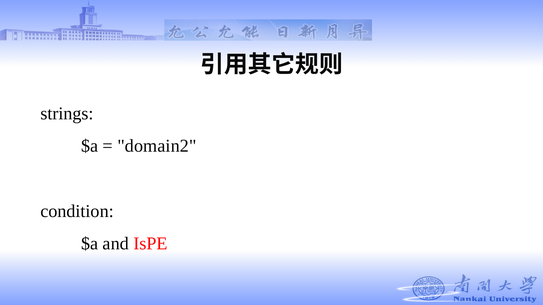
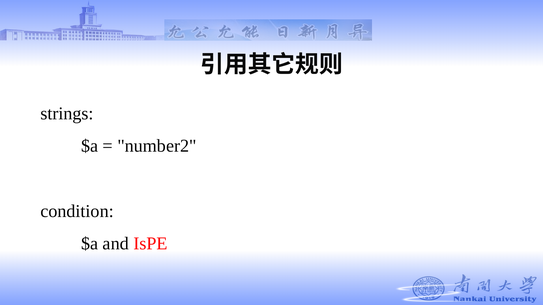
domain2: domain2 -> number2 (157, 146)
